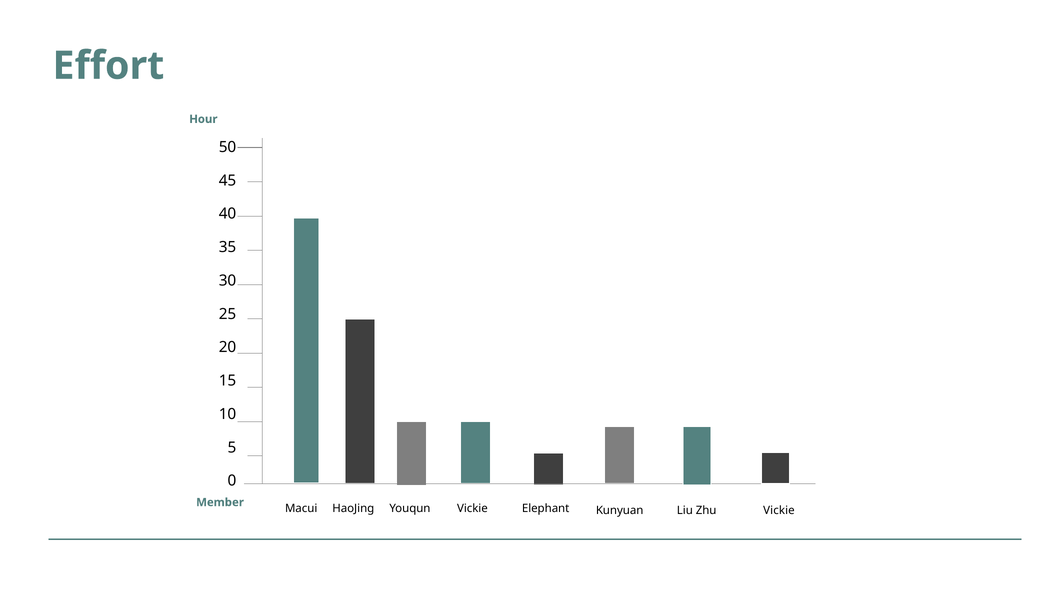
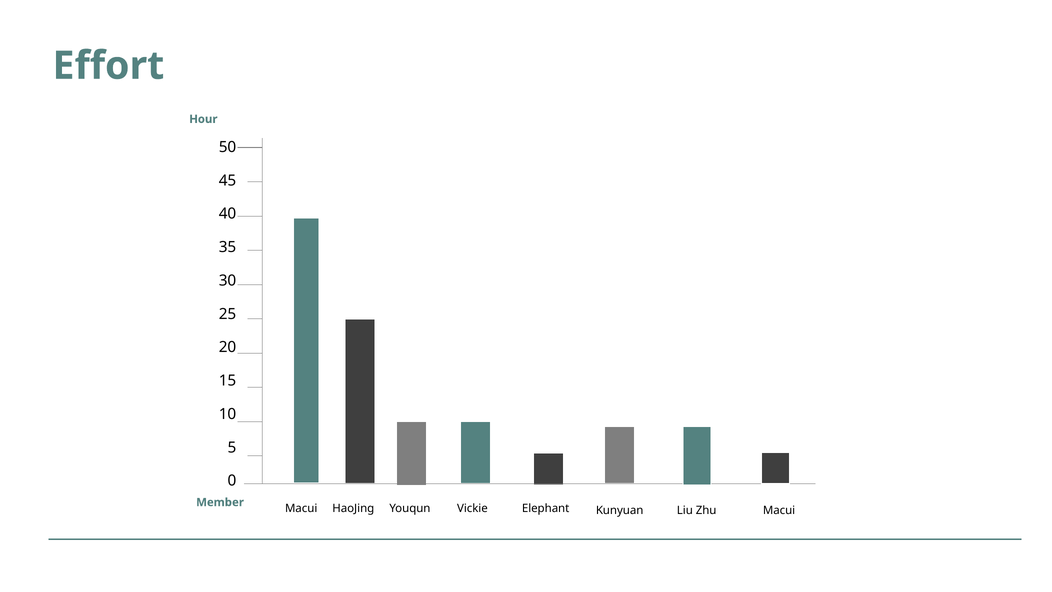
Zhu Vickie: Vickie -> Macui (779, 510)
